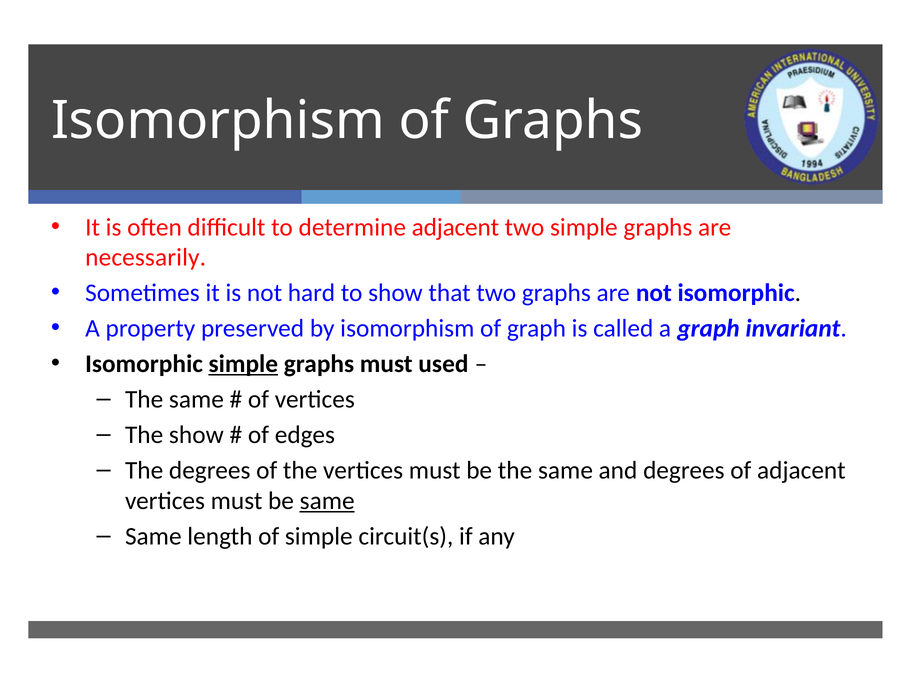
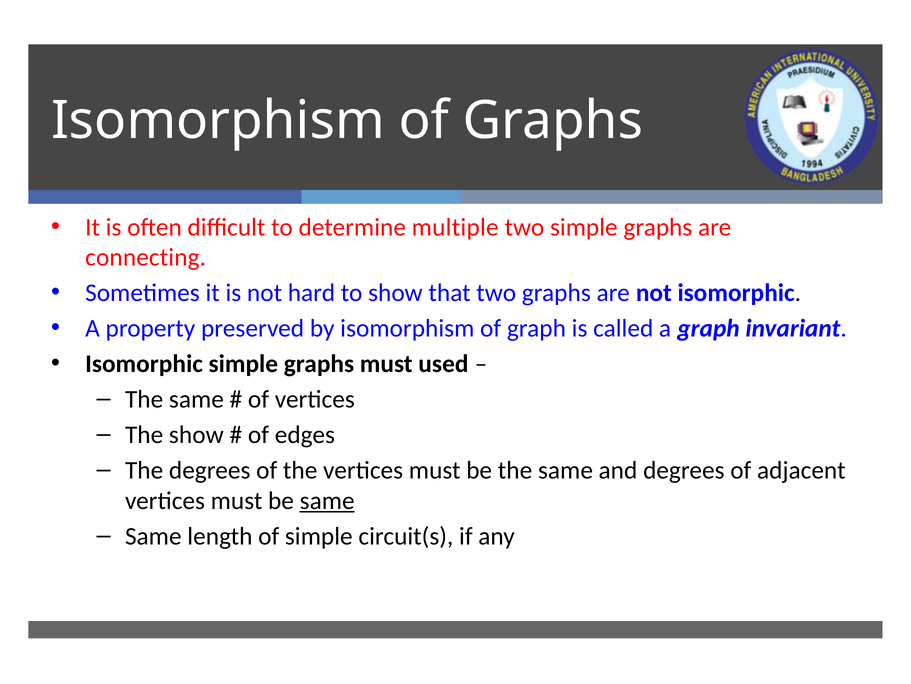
determine adjacent: adjacent -> multiple (455, 227)
necessarily: necessarily -> connecting (146, 257)
simple underline: present -> none (243, 364)
